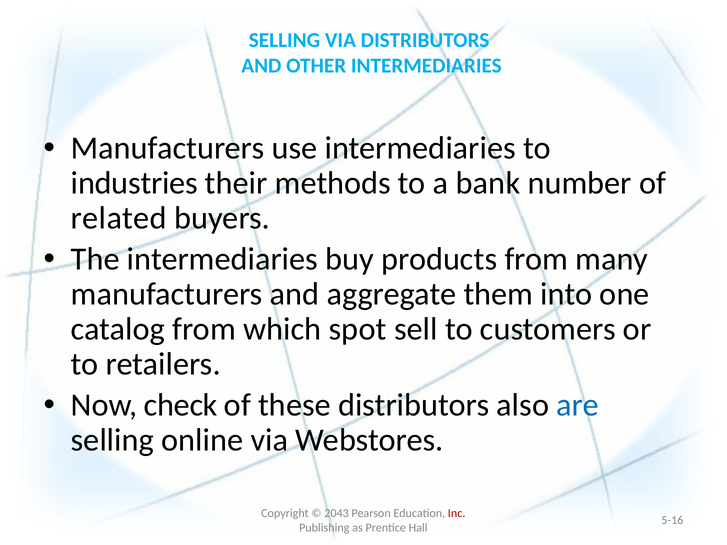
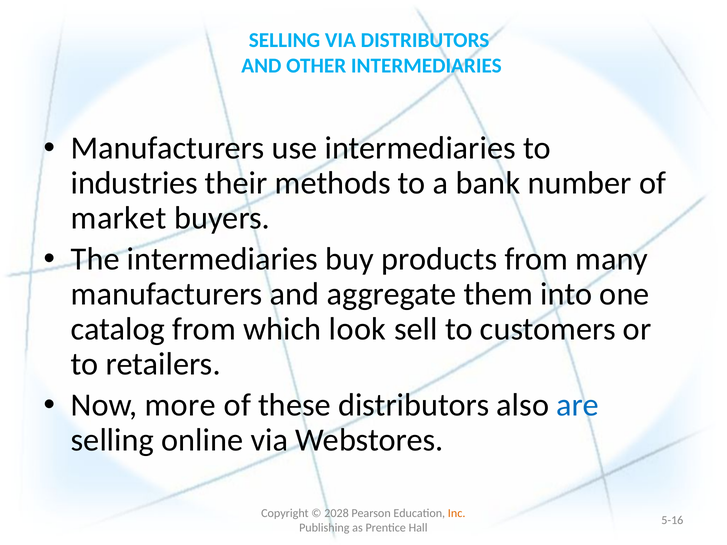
related: related -> market (119, 218)
spot: spot -> look (358, 329)
check: check -> more (180, 406)
2043: 2043 -> 2028 (337, 513)
Inc colour: red -> orange (457, 513)
